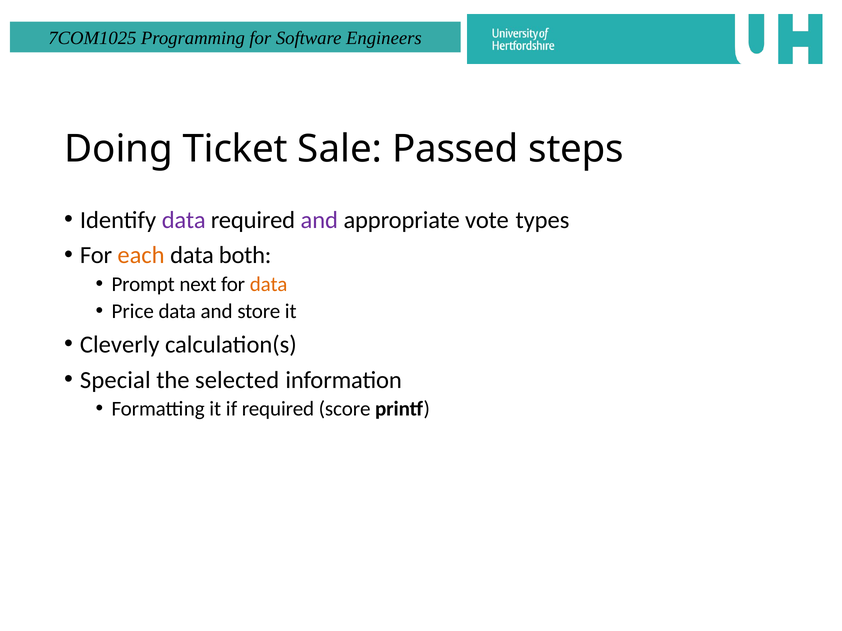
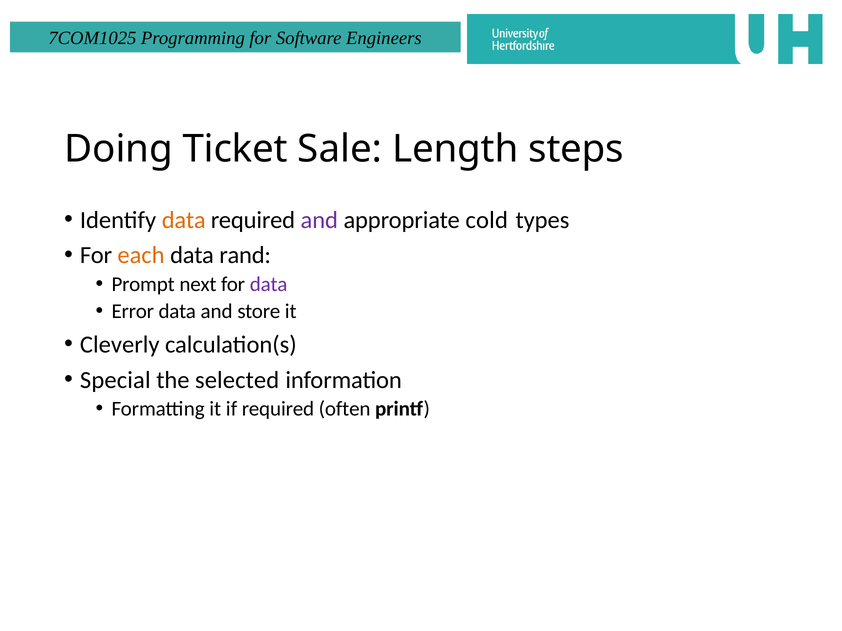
Passed: Passed -> Length (455, 149)
data colour: purple -> orange (184, 220)
vote: vote -> cold (487, 220)
both: both -> rand (245, 255)
data colour: orange -> purple (269, 285)
Price: Price -> Error (133, 312)
score: score -> often (345, 409)
